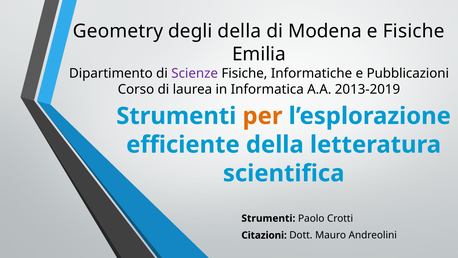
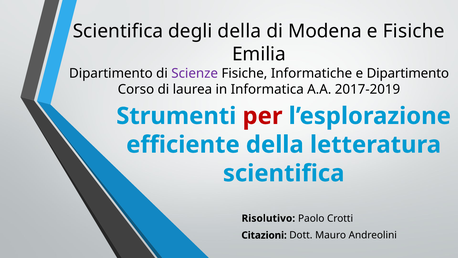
Geometry: Geometry -> Scientifica (118, 31)
e Pubblicazioni: Pubblicazioni -> Dipartimento (408, 73)
2013-2019: 2013-2019 -> 2017-2019 (367, 89)
per colour: orange -> red (263, 116)
Strumenti: Strumenti -> Risolutivo (268, 218)
